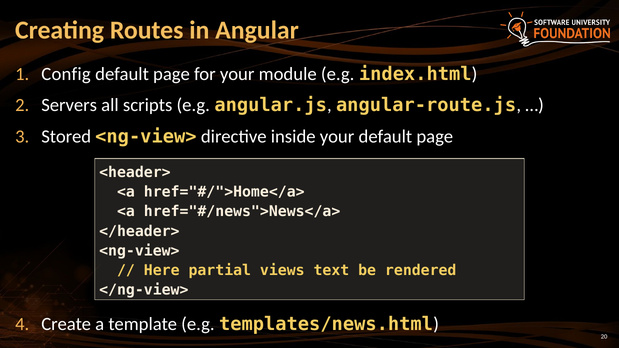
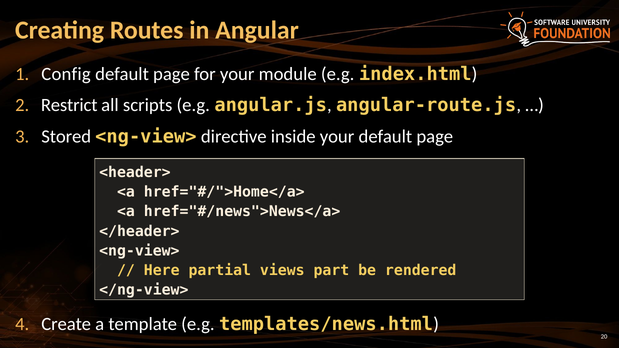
Servers: Servers -> Restrict (69, 105)
text: text -> part (331, 270)
